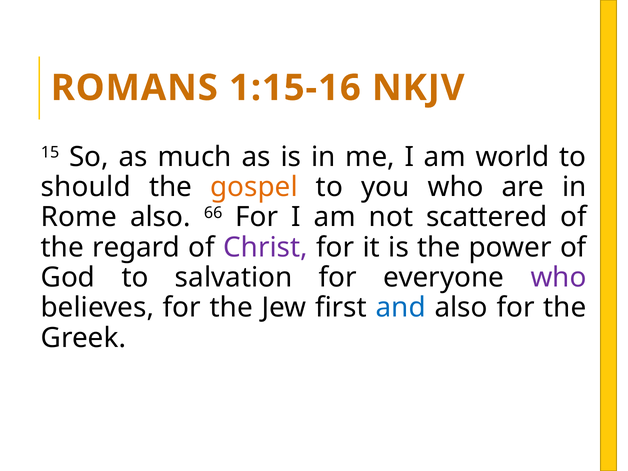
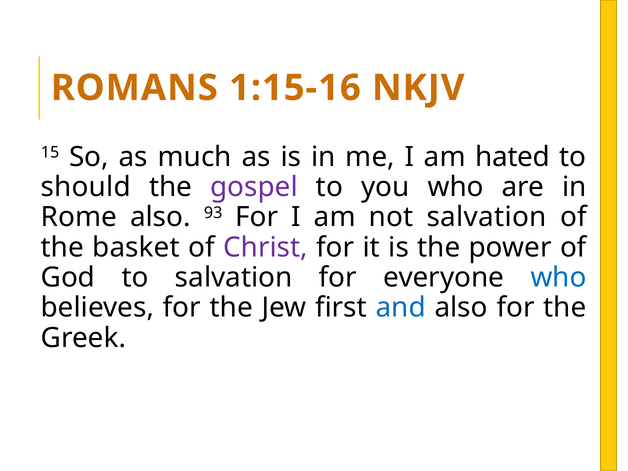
world: world -> hated (513, 157)
gospel colour: orange -> purple (254, 187)
66: 66 -> 93 (213, 213)
not scattered: scattered -> salvation (487, 217)
regard: regard -> basket (136, 247)
who colour: purple -> blue (559, 278)
